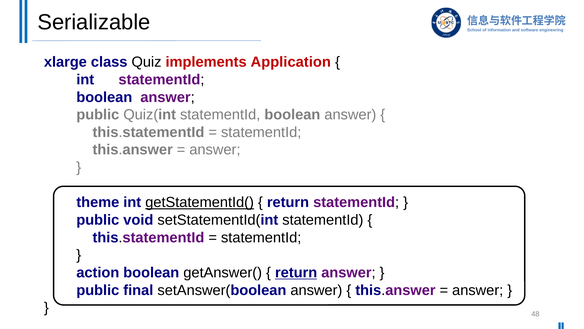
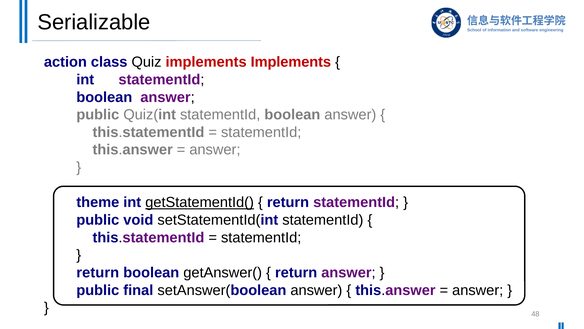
xlarge: xlarge -> action (65, 62)
implements Application: Application -> Implements (291, 62)
action: action -> return (98, 272)
return underline: present -> none (296, 272)
